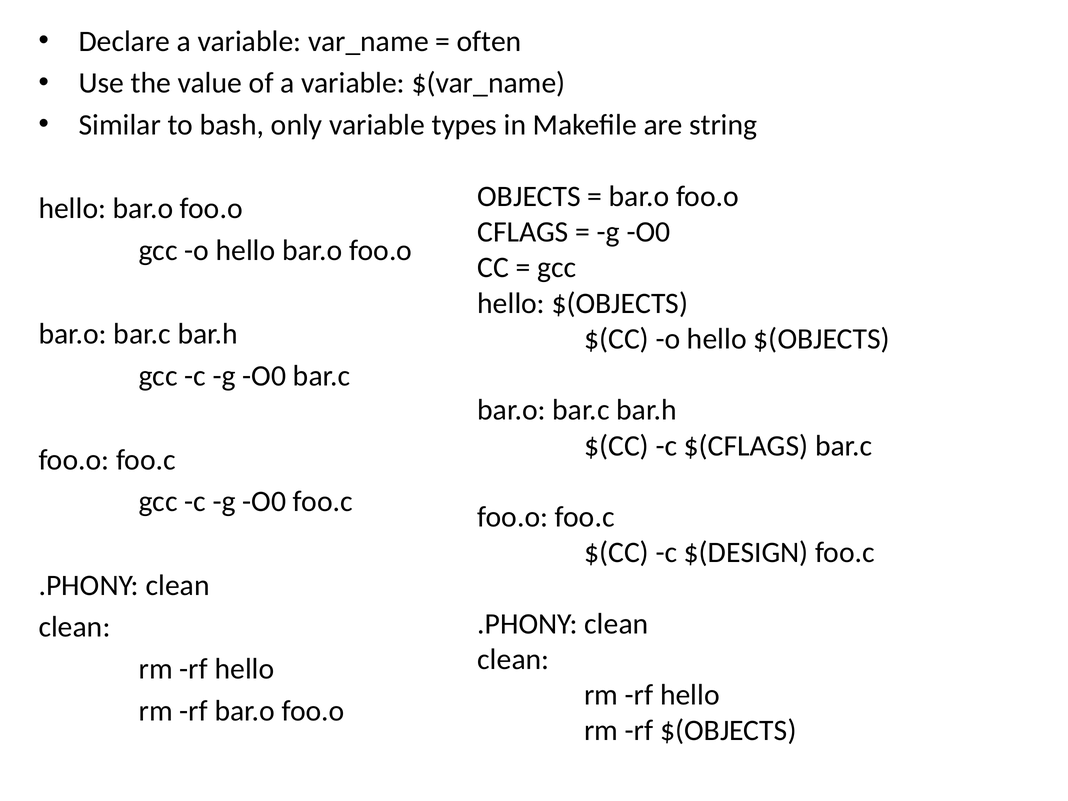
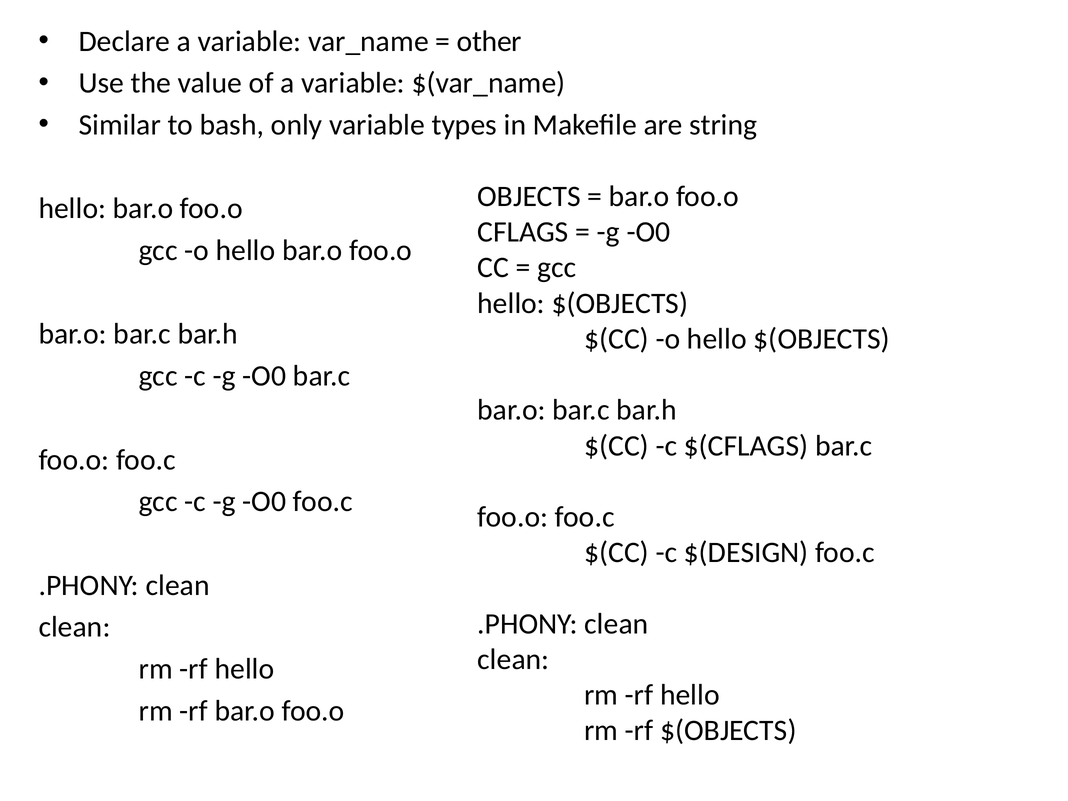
often: often -> other (489, 41)
